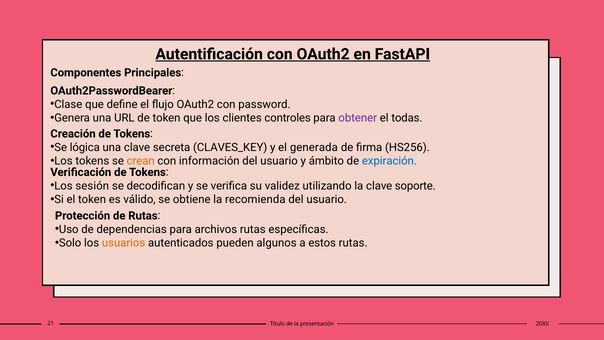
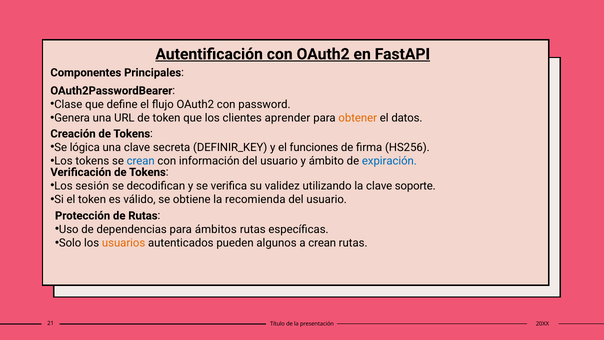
controles: controles -> aprender (288, 118)
obtener colour: purple -> orange (358, 118)
todas: todas -> datos (407, 118)
CLAVES_KEY: CLAVES_KEY -> DEFINIR_KEY (230, 147)
generada: generada -> funciones (314, 147)
crean colour: orange -> blue (141, 161)
archivos: archivos -> ámbitos (216, 229)
a estos: estos -> crean (322, 243)
